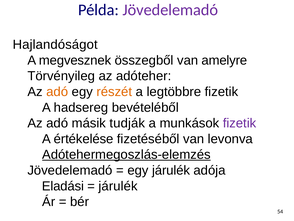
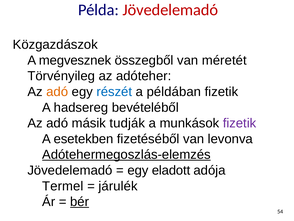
Jövedelemadó colour: purple -> red (170, 10)
Hajlandóságot: Hajlandóságot -> Közgazdászok (55, 45)
amelyre: amelyre -> méretét (224, 60)
részét colour: orange -> blue (114, 92)
legtöbbre: legtöbbre -> példában (174, 92)
értékelése: értékelése -> esetekben (84, 139)
egy járulék: járulék -> eladott (171, 170)
Eladási: Eladási -> Termel (63, 186)
bér underline: none -> present (80, 201)
